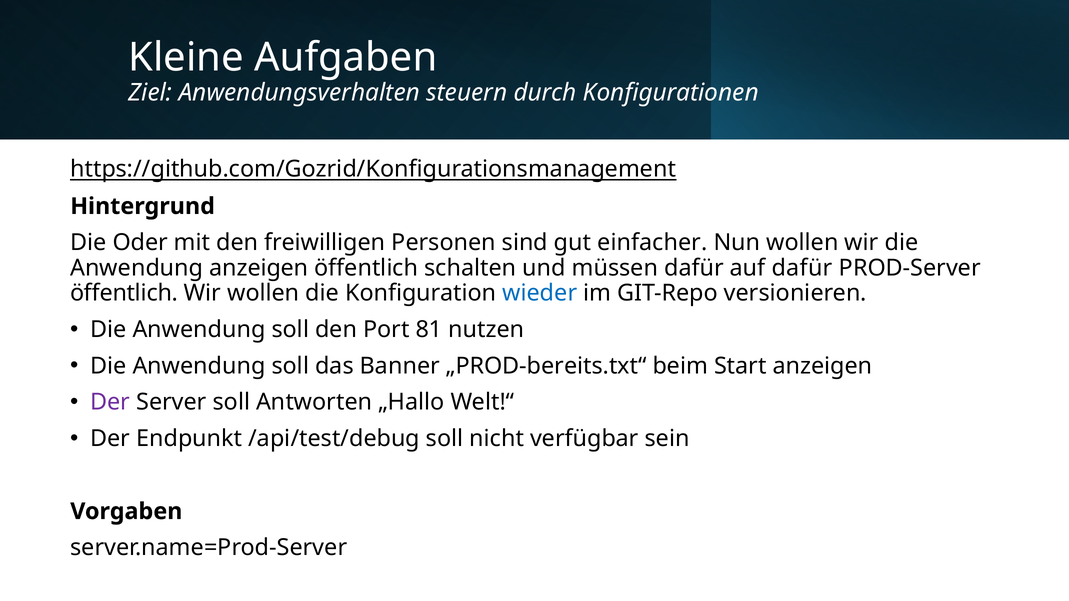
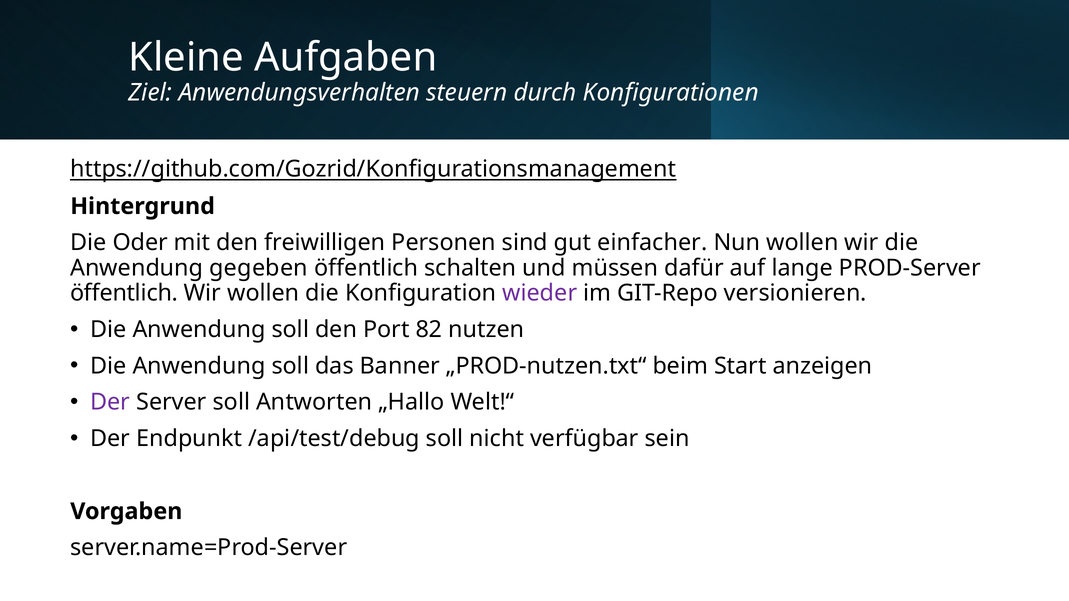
Anwendung anzeigen: anzeigen -> gegeben (259, 268)
auf dafür: dafür -> lange (802, 268)
wieder colour: blue -> purple (540, 293)
81: 81 -> 82 (429, 330)
„PROD-bereits.txt“: „PROD-bereits.txt“ -> „PROD-nutzen.txt“ (546, 366)
